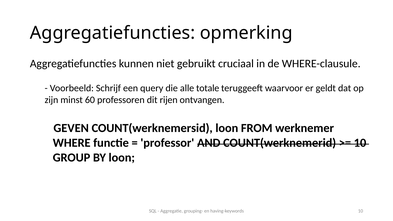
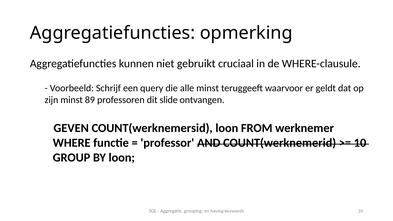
alle totale: totale -> minst (208, 88)
60: 60 -> 89 (90, 100)
rijen: rijen -> slide (169, 100)
